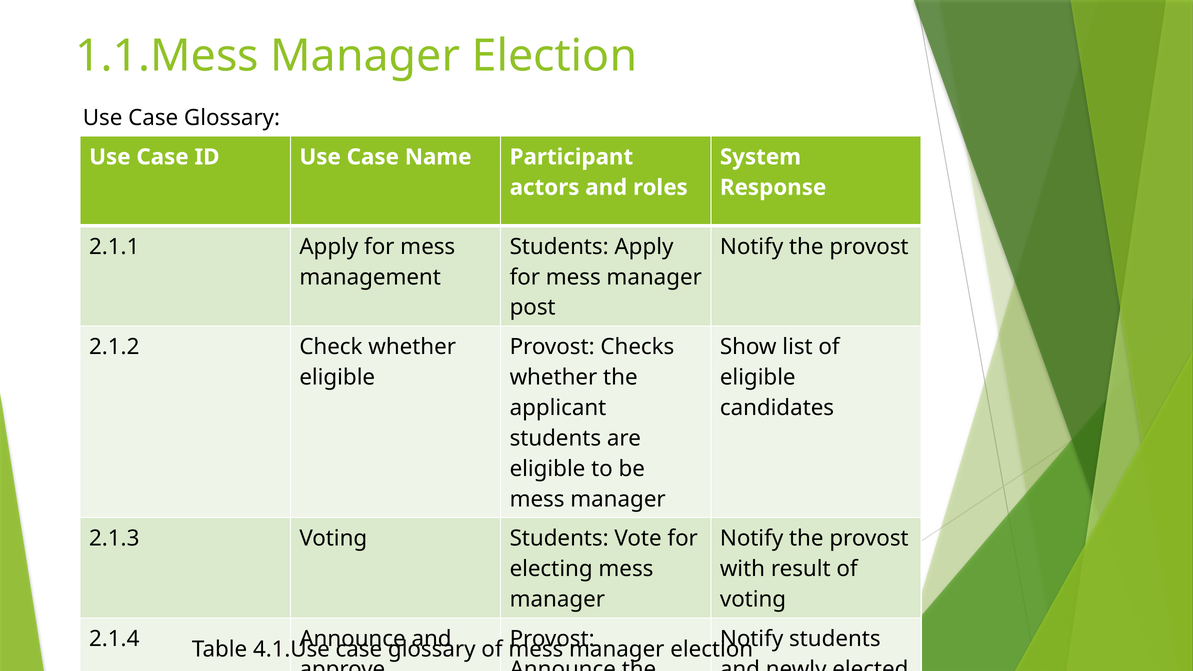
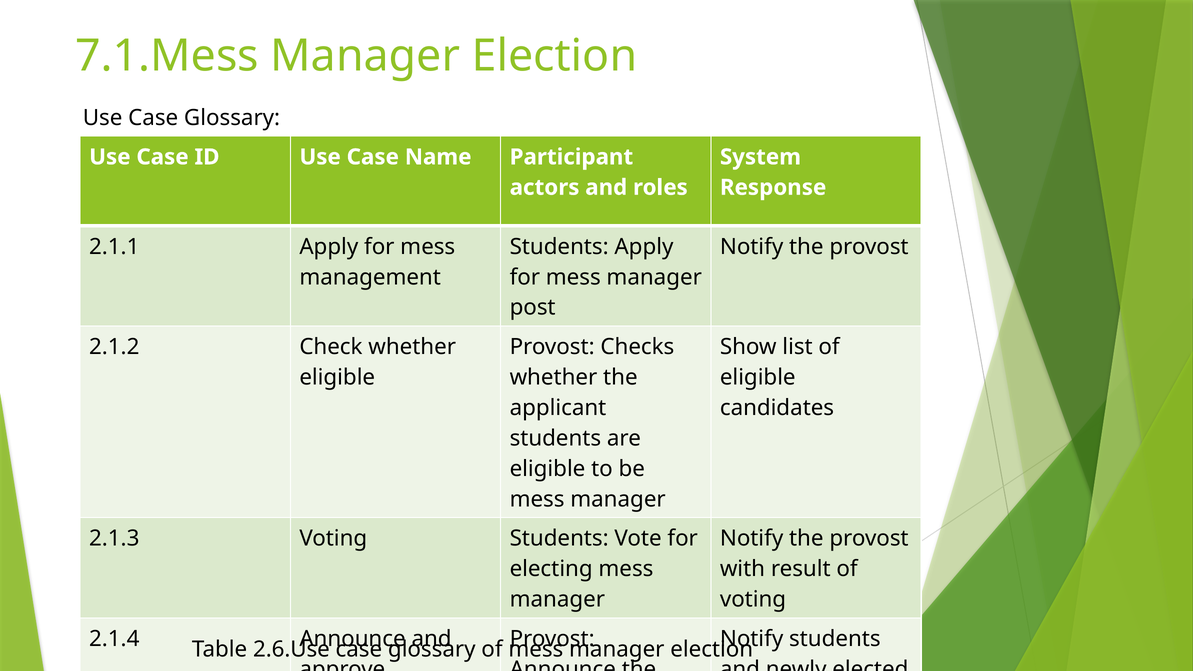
1.1.Mess: 1.1.Mess -> 7.1.Mess (167, 56)
4.1.Use: 4.1.Use -> 2.6.Use (291, 649)
